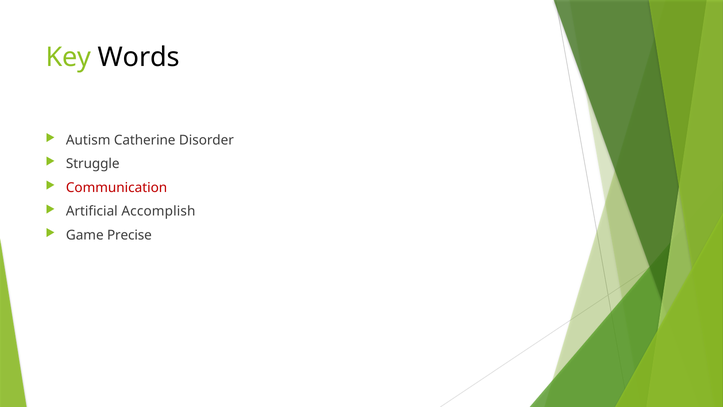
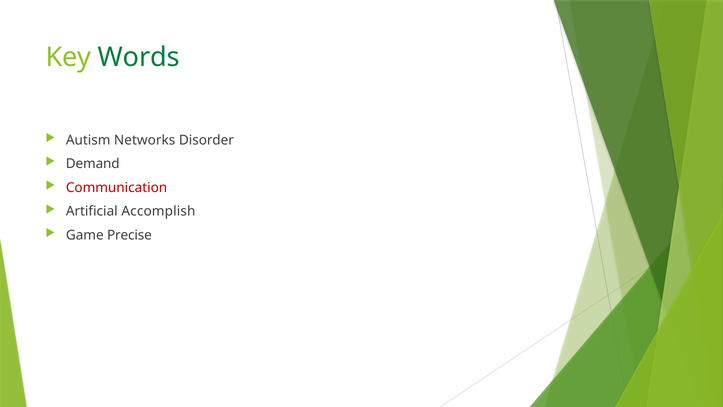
Words colour: black -> green (139, 57)
Catherine: Catherine -> Networks (145, 140)
Struggle: Struggle -> Demand (93, 164)
